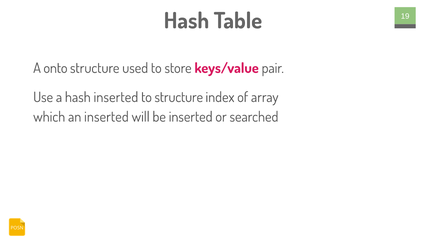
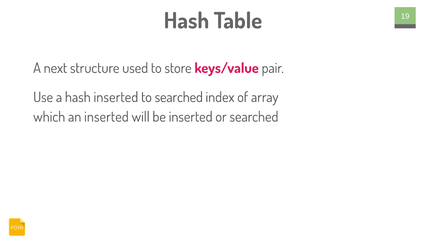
onto: onto -> next (55, 68)
to structure: structure -> searched (179, 97)
